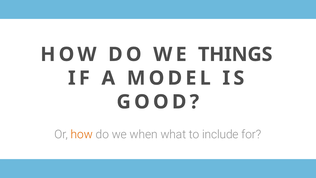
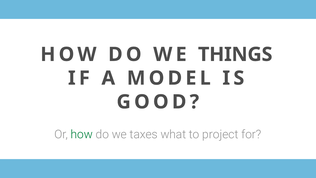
how colour: orange -> green (82, 134)
when: when -> taxes (144, 134)
include: include -> project (220, 134)
